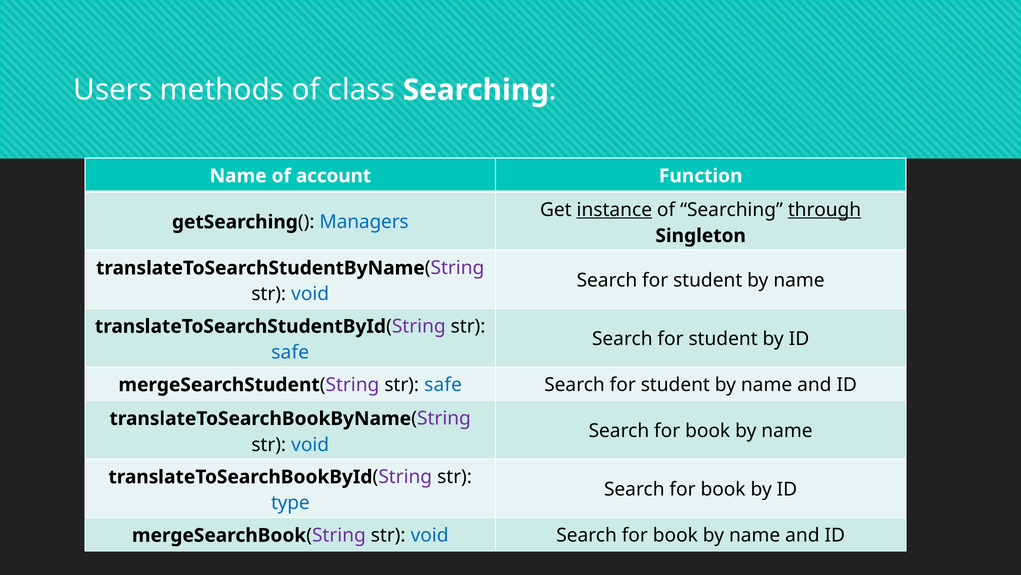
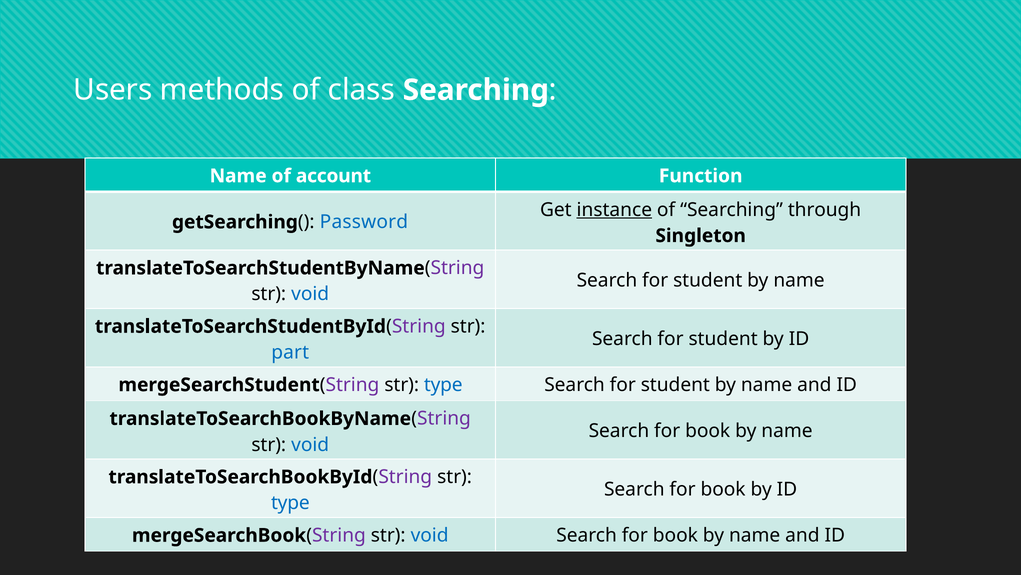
through underline: present -> none (825, 209)
Managers: Managers -> Password (364, 222)
safe: safe -> part (290, 352)
safe: safe -> type (443, 384)
